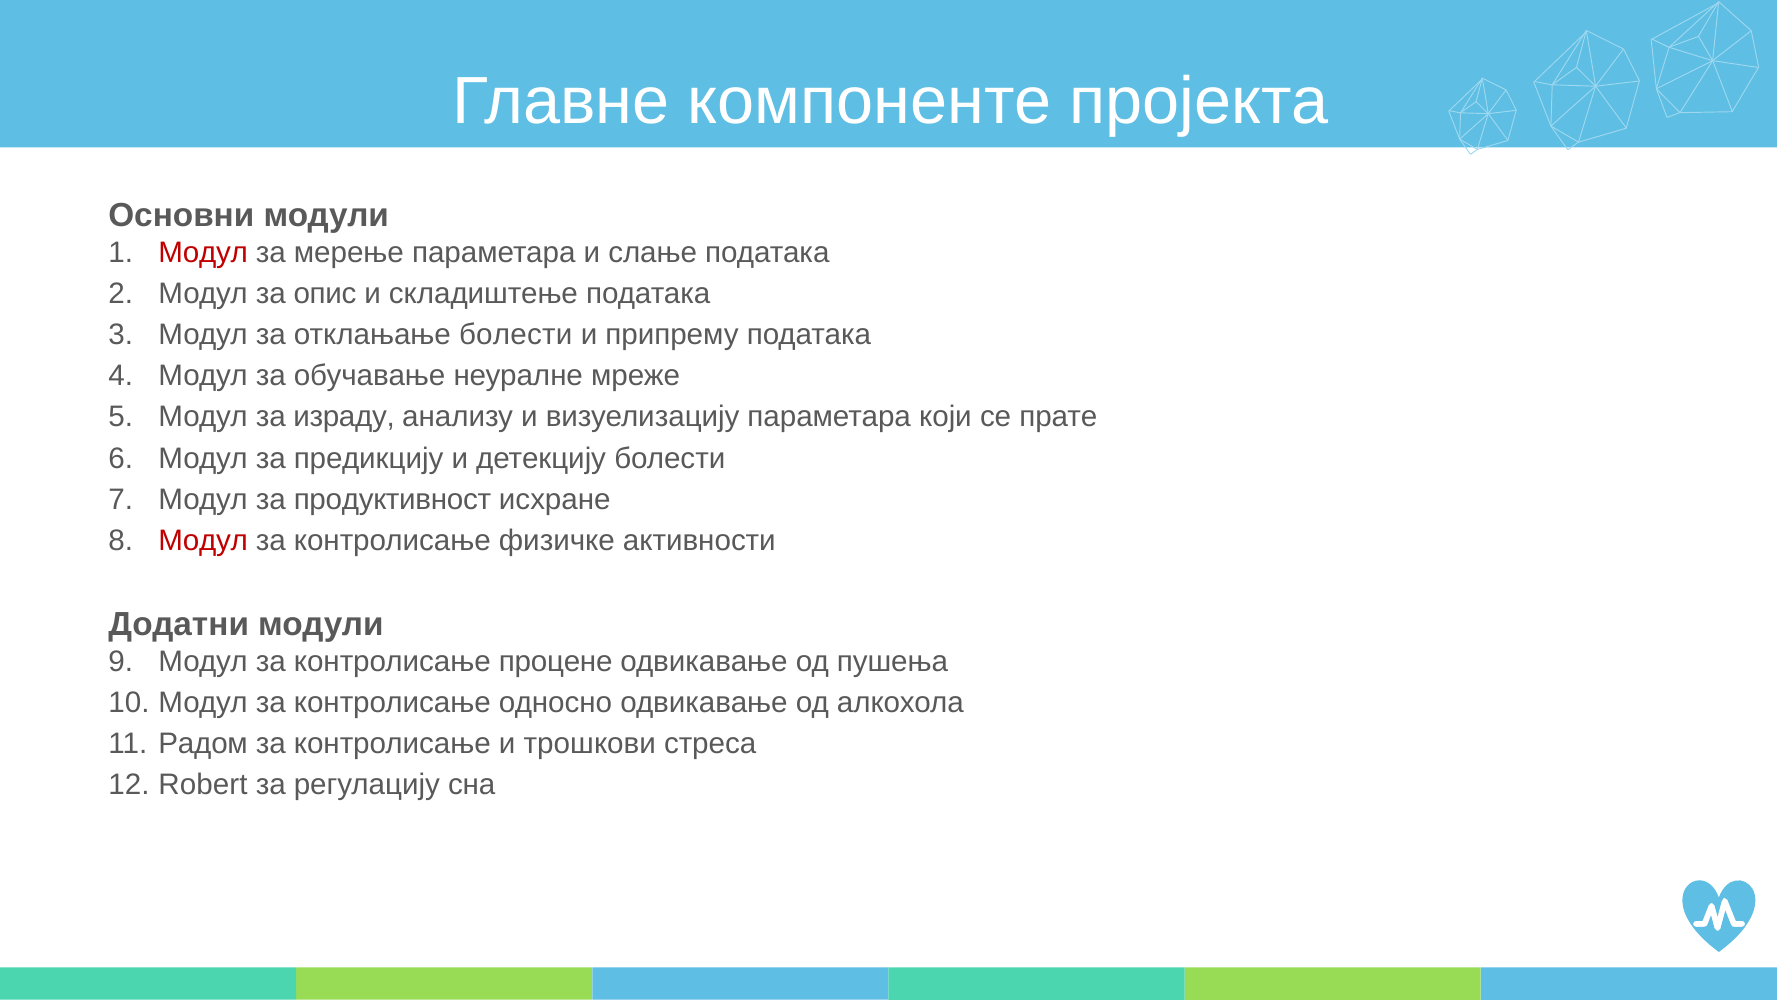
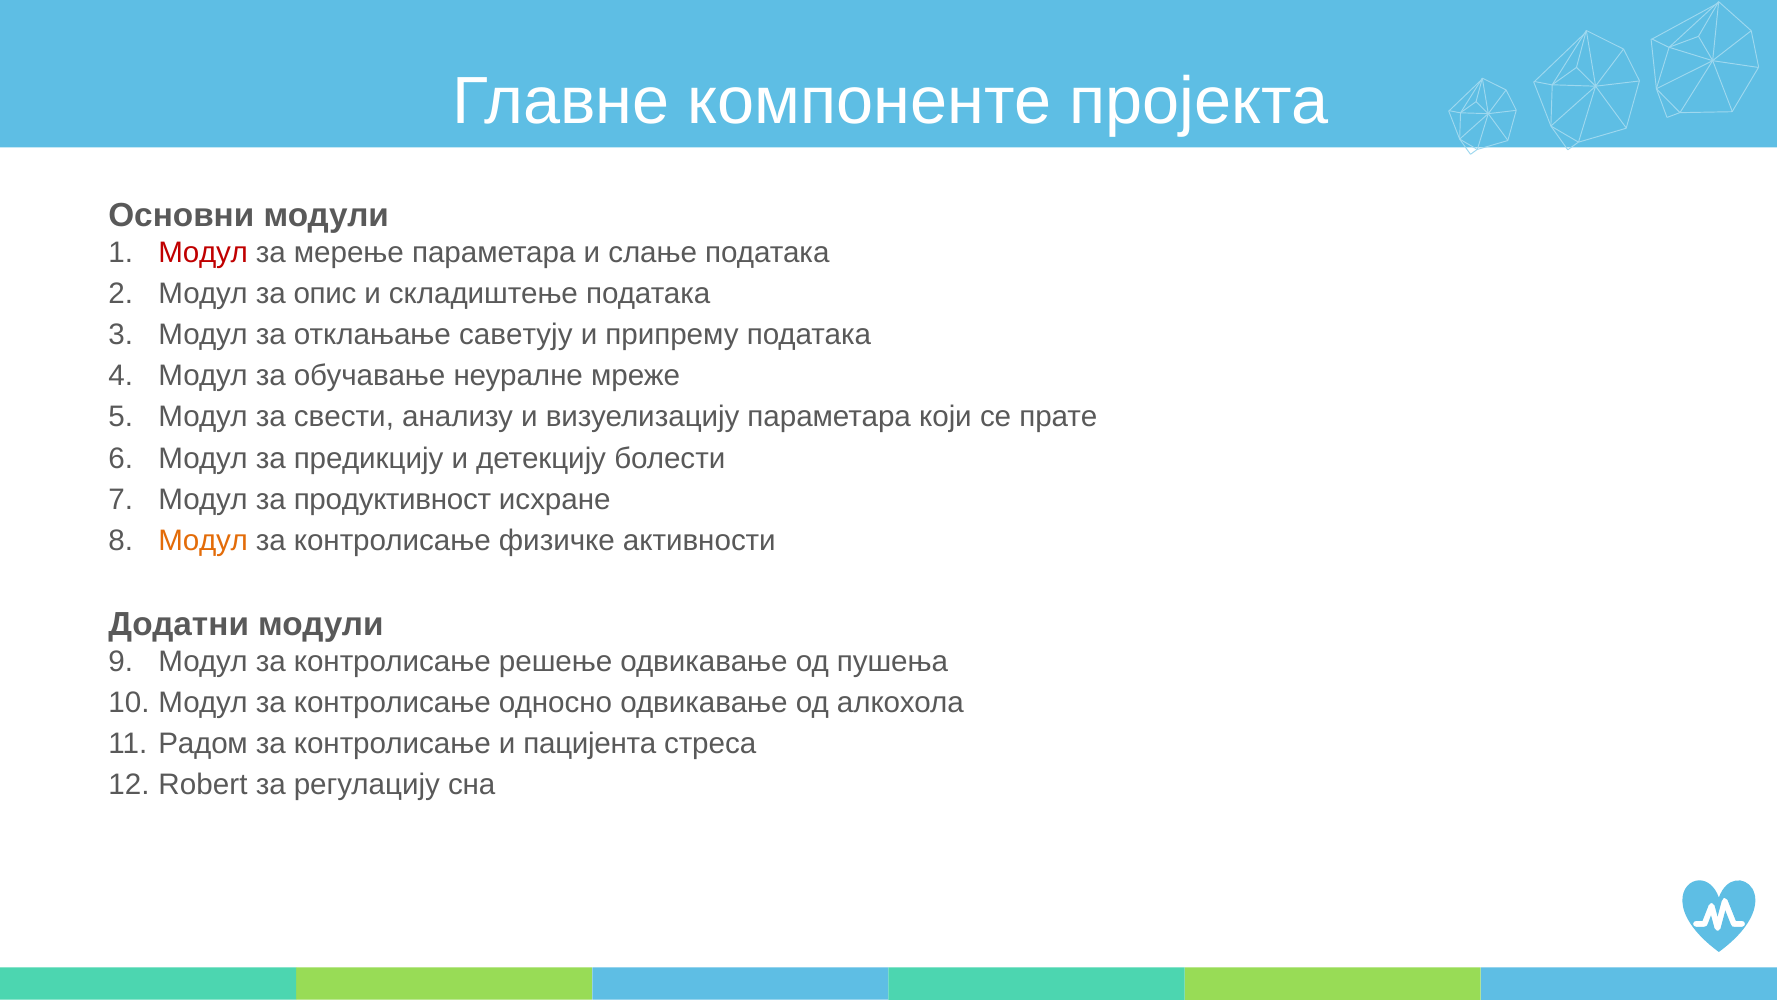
отклањање болести: болести -> саветују (516, 335)
израду: израду -> свести (344, 417)
Модул colour: red -> orange (203, 540)
процене: процене -> решење (556, 661)
трошкови: трошкови -> пацијента (590, 743)
